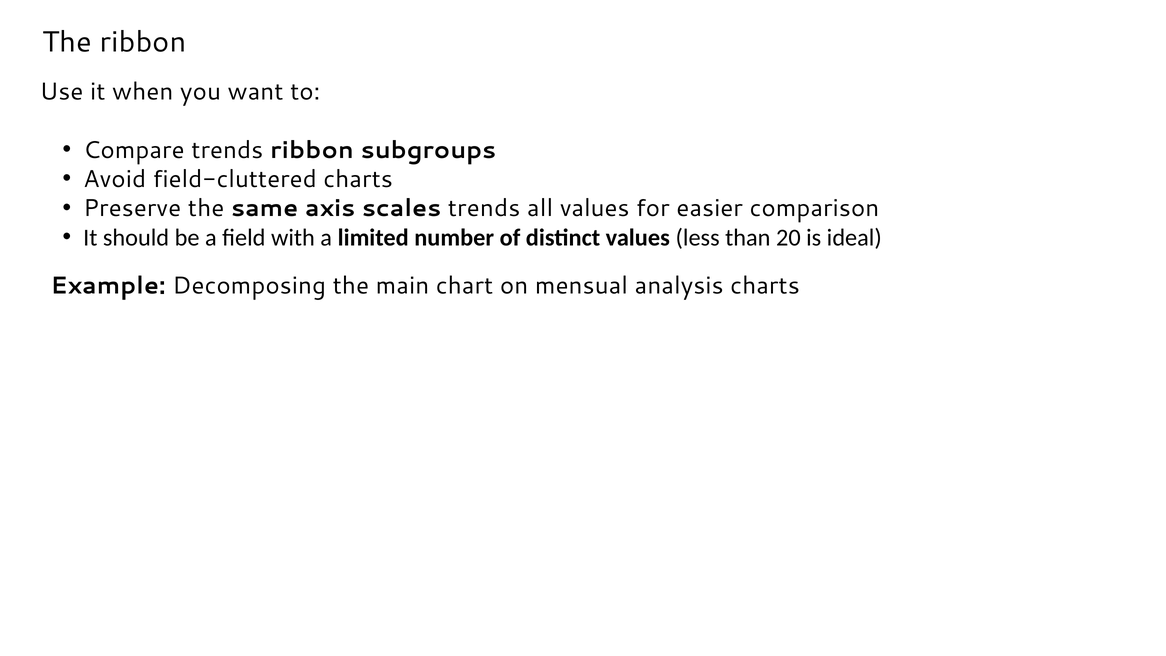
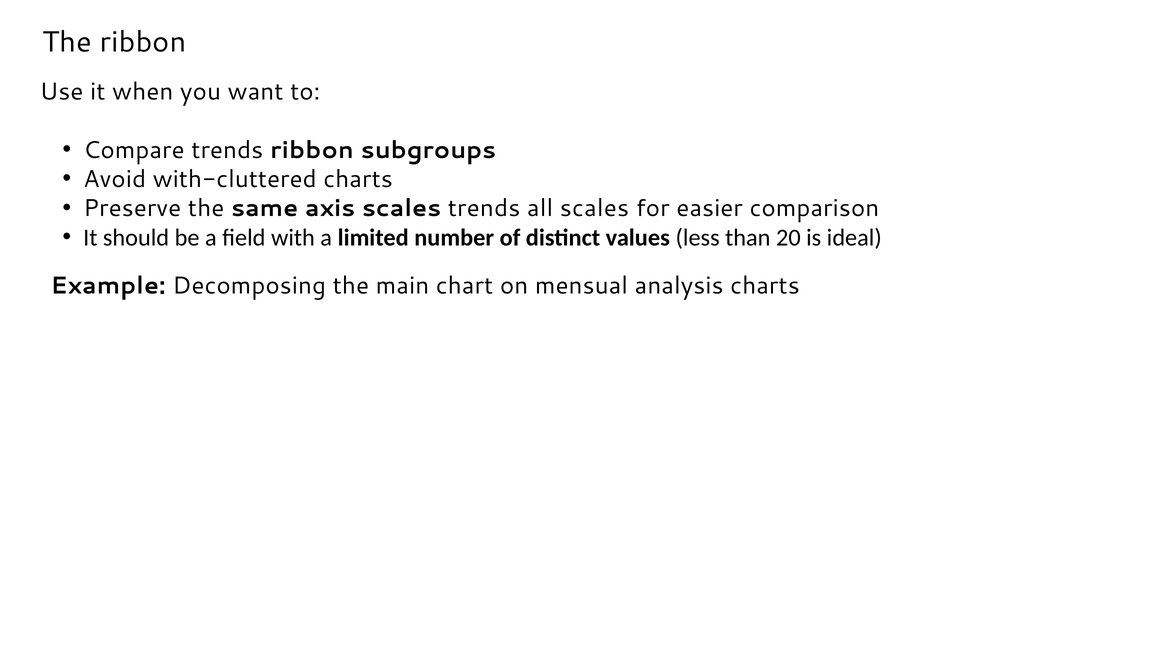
field-cluttered: field-cluttered -> with-cluttered (235, 179)
all values: values -> scales (594, 208)
